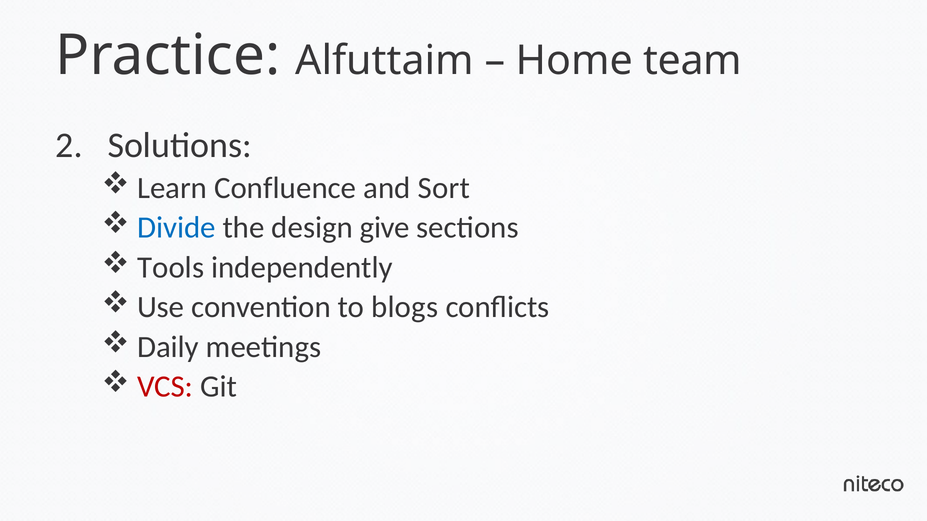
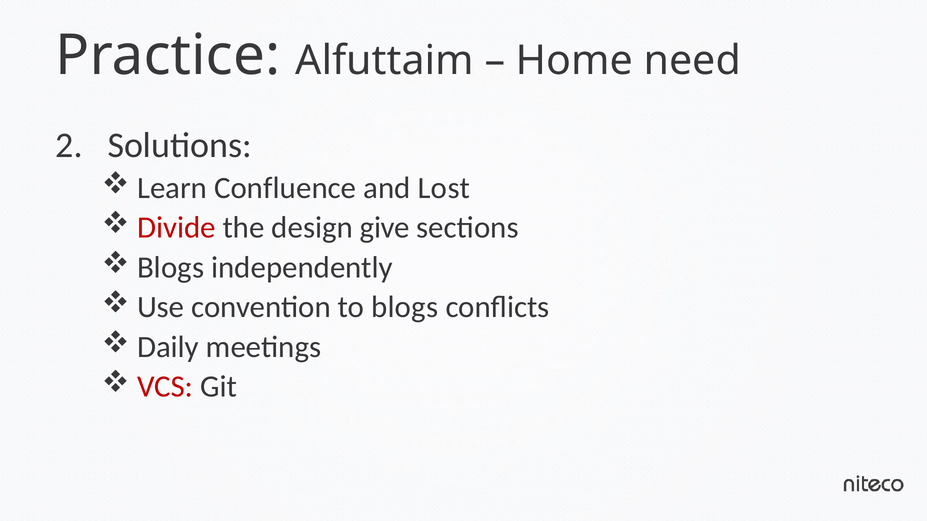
team: team -> need (692, 61)
Sort: Sort -> Lost (444, 188)
Divide colour: blue -> red (176, 228)
Tools: Tools -> Blogs (171, 268)
